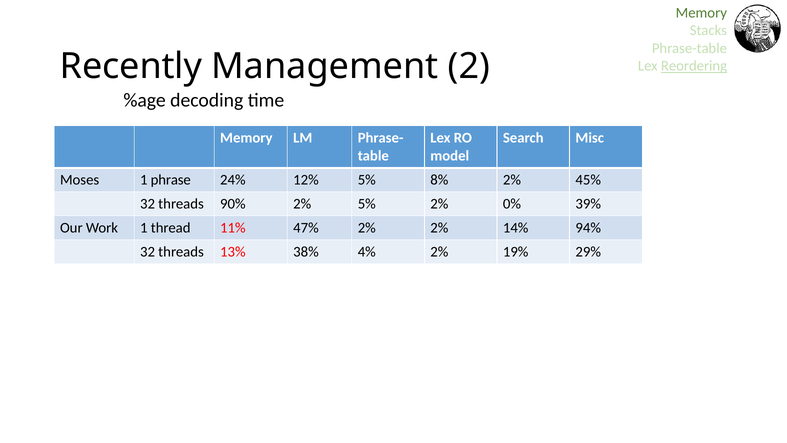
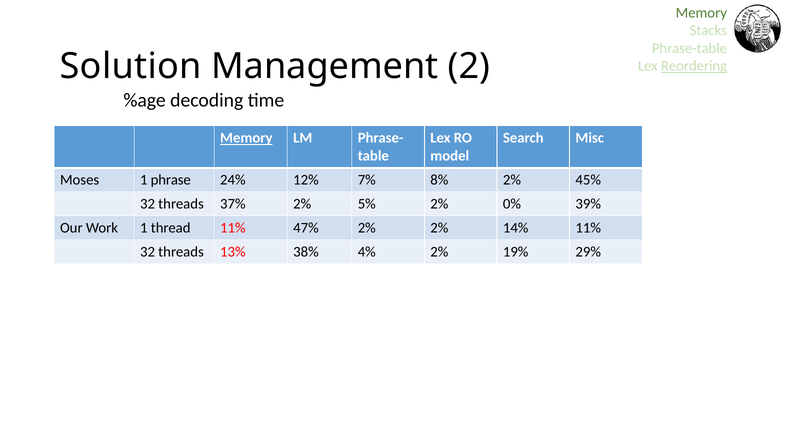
Recently: Recently -> Solution (131, 66)
Memory underline: none -> present (246, 138)
12% 5%: 5% -> 7% (367, 180)
90%: 90% -> 37% (233, 204)
14% 94%: 94% -> 11% (588, 228)
